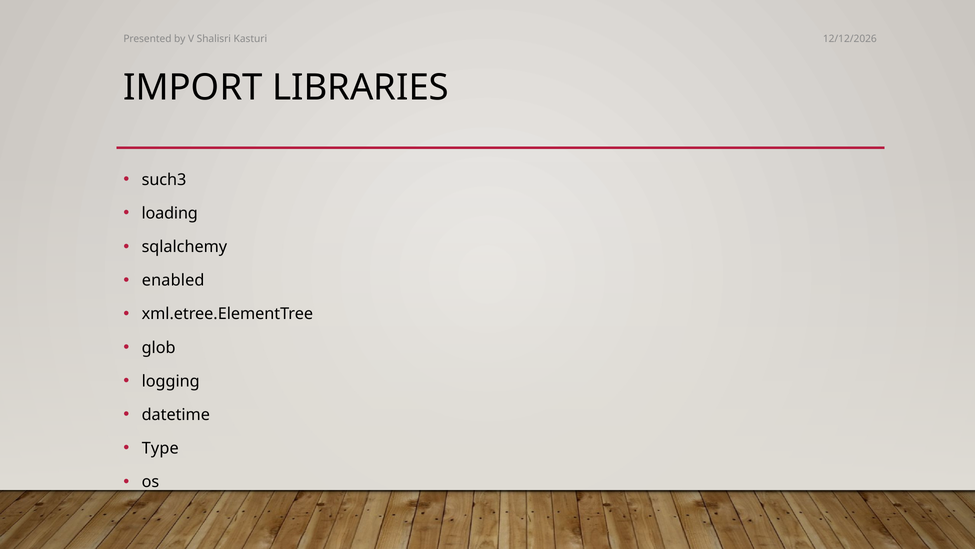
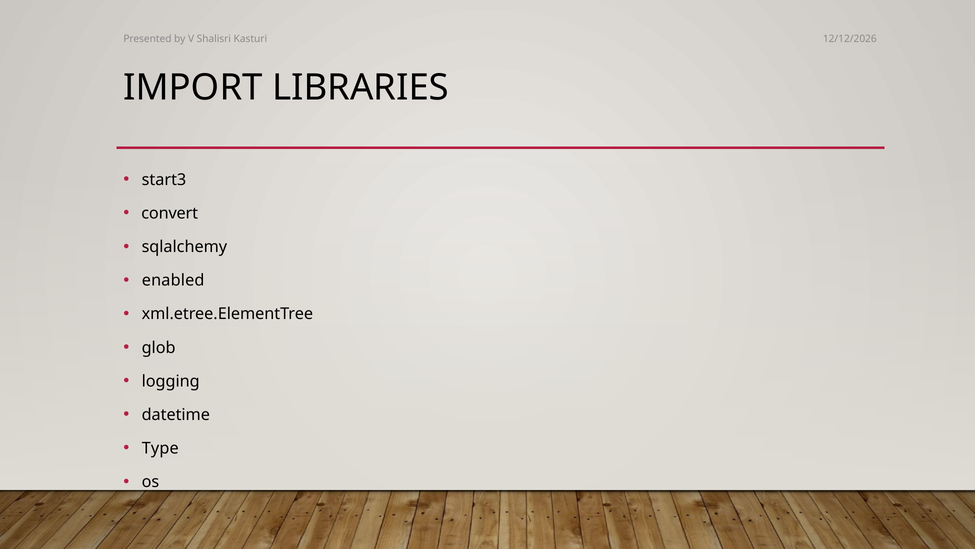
such3: such3 -> start3 (164, 180)
loading: loading -> convert (170, 213)
